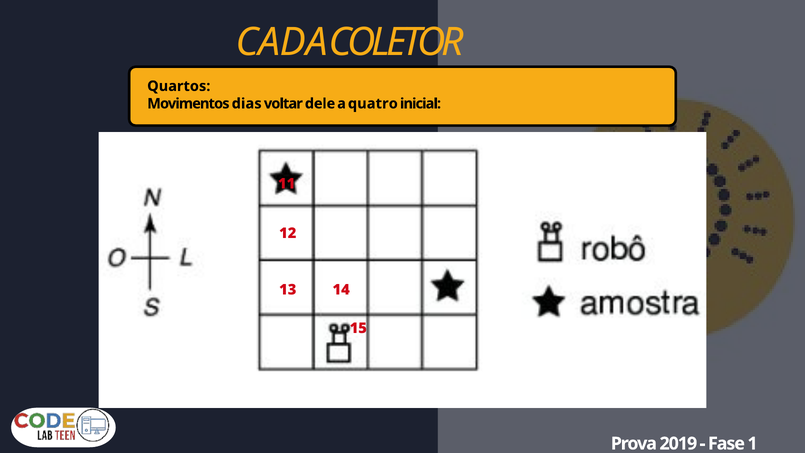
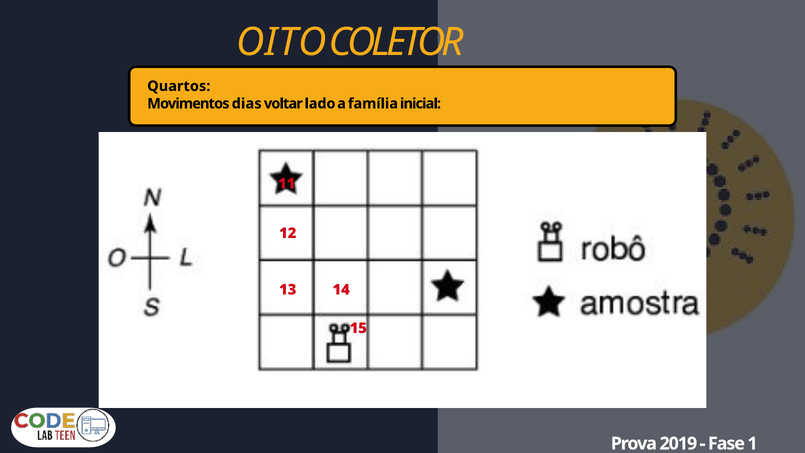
CADA: CADA -> OITO (281, 42)
dele: dele -> lado (320, 104)
quatro: quatro -> família (373, 104)
